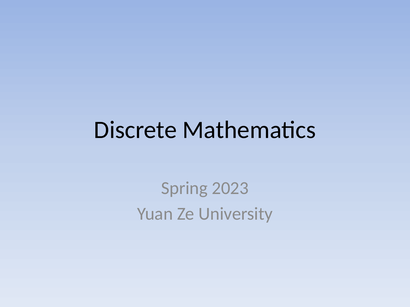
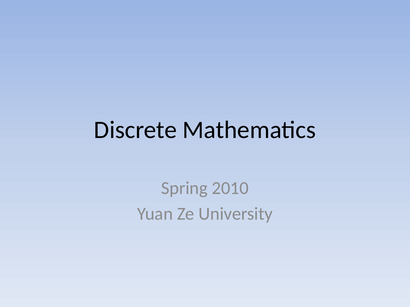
2023: 2023 -> 2010 (230, 189)
